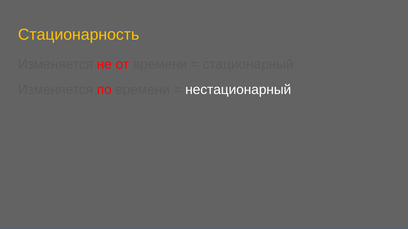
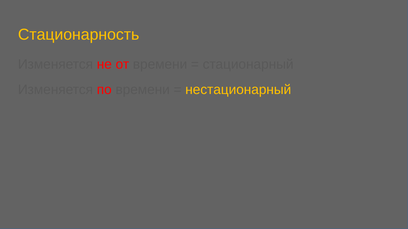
нестационарный colour: white -> yellow (238, 90)
